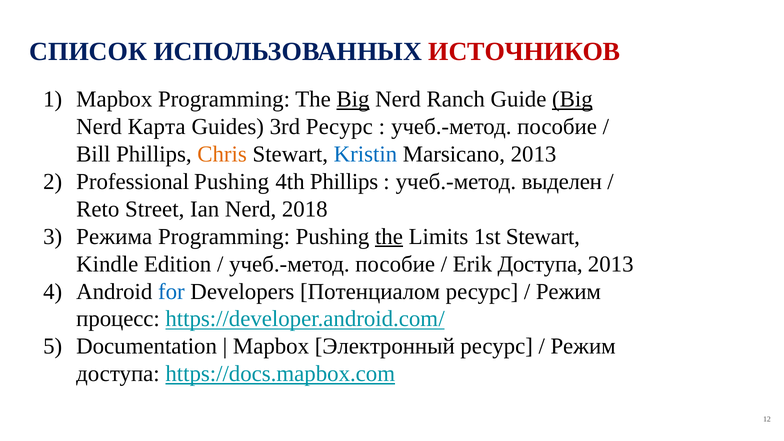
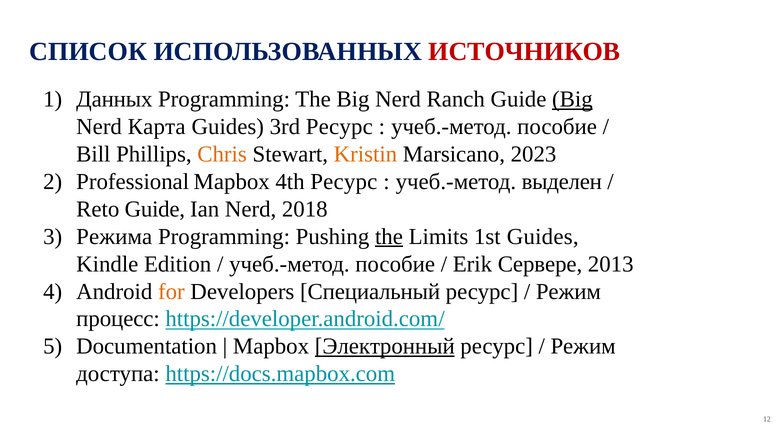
Mapbox: Mapbox -> Данных (114, 99)
Big underline: present -> none (353, 99)
Kristin colour: blue -> orange (365, 154)
Marsicano 2013: 2013 -> 2023 (534, 154)
Professional Pushing: Pushing -> Mapbox (232, 182)
4th Phillips: Phillips -> Ресурс (344, 182)
Reto Street: Street -> Guide (155, 209)
1st Stewart: Stewart -> Guides (543, 237)
Erik Доступа: Доступа -> Сервере (540, 264)
for colour: blue -> orange (171, 291)
Потенциалом: Потенциалом -> Специальный (370, 291)
Электронный underline: none -> present (385, 346)
